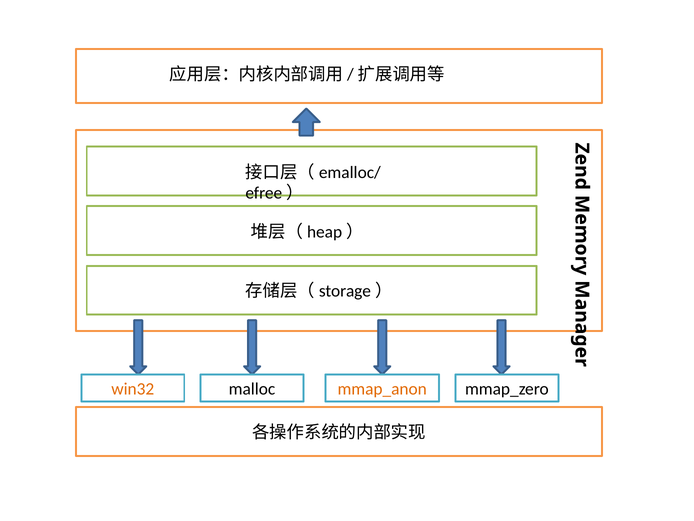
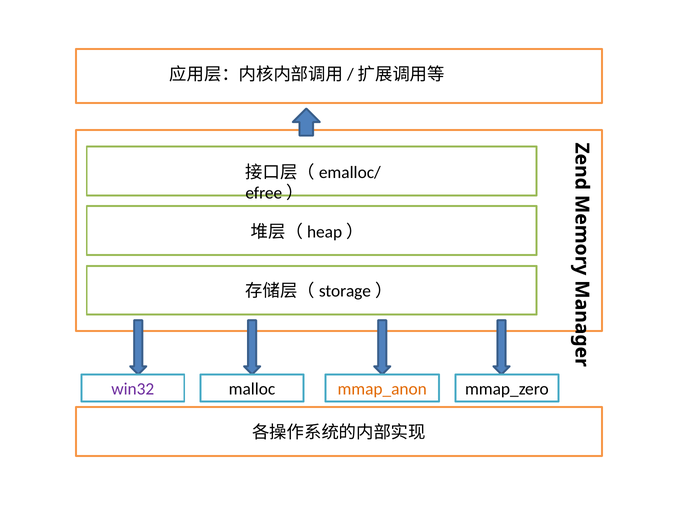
win32 colour: orange -> purple (133, 389)
